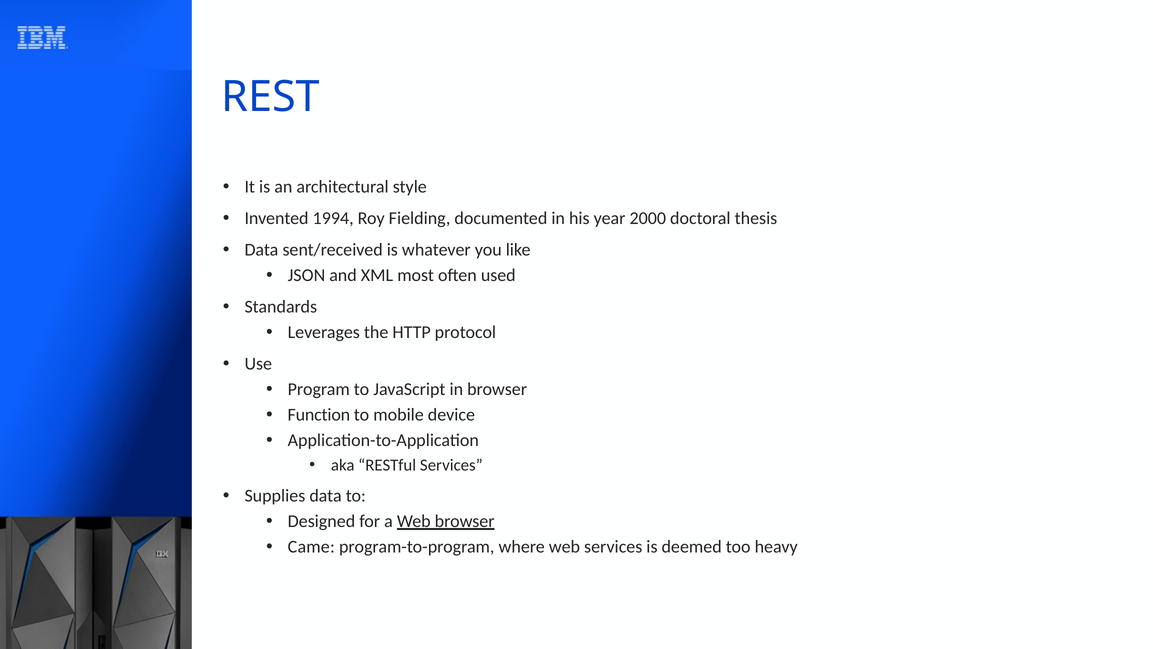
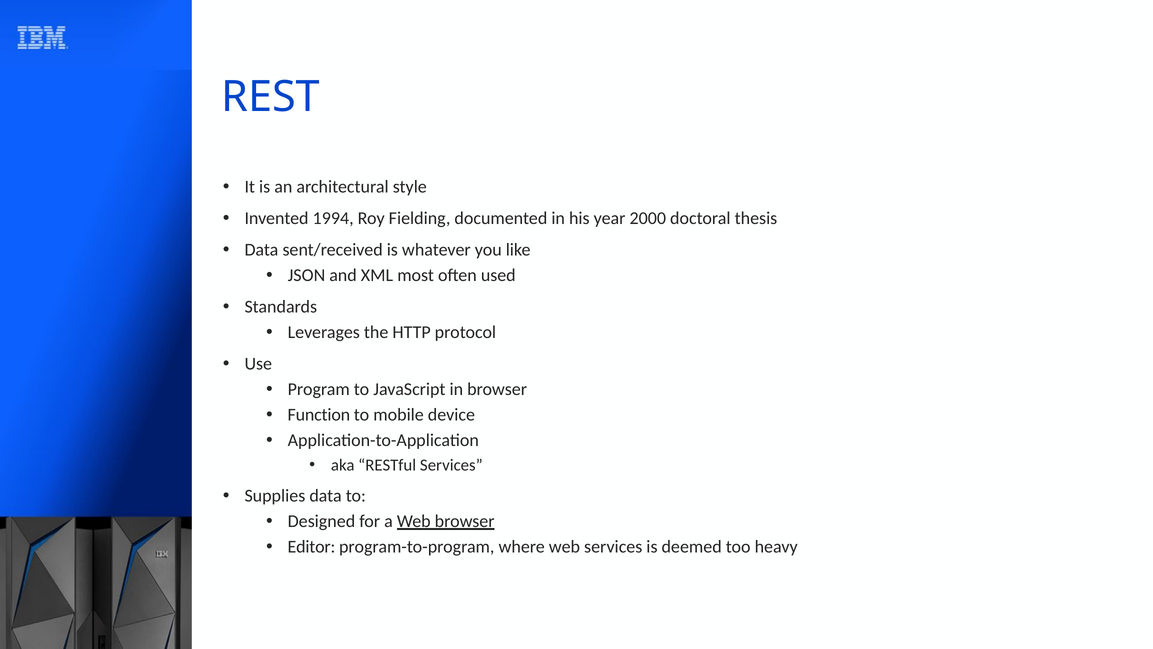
Came: Came -> Editor (311, 546)
